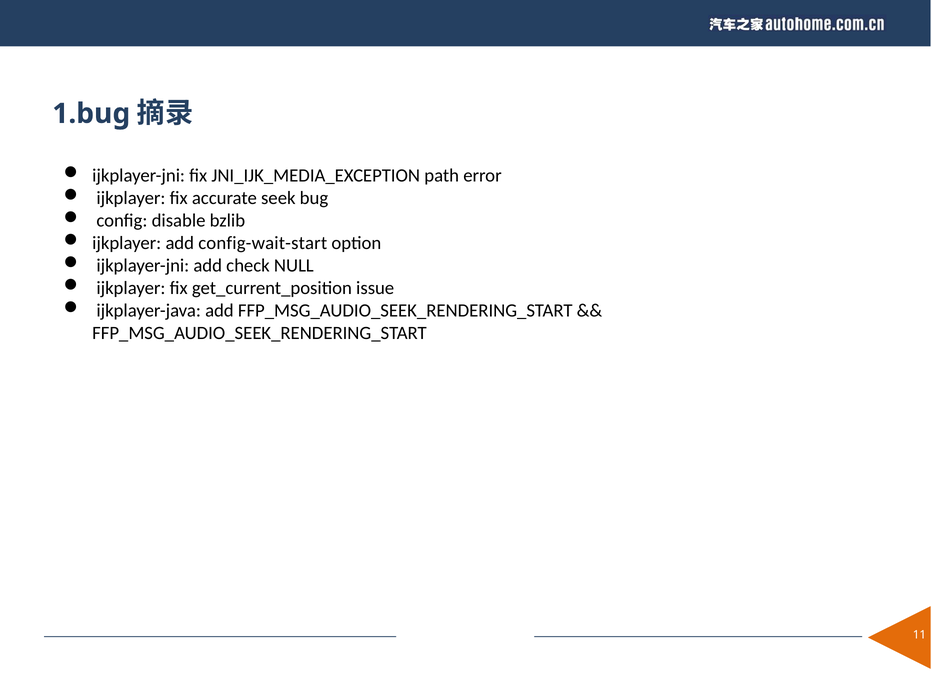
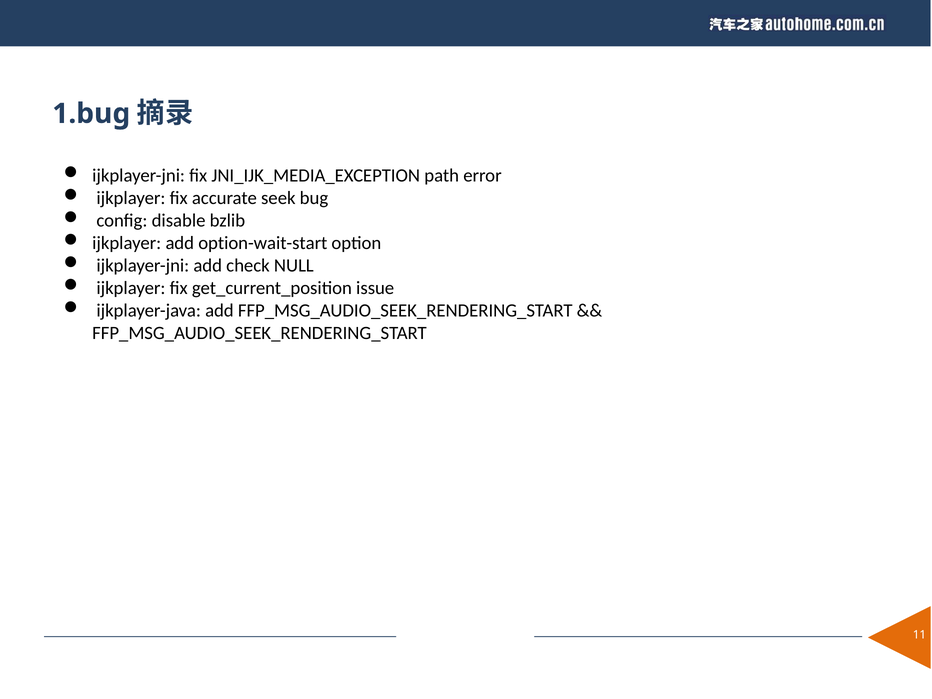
config-wait-start: config-wait-start -> option-wait-start (263, 243)
